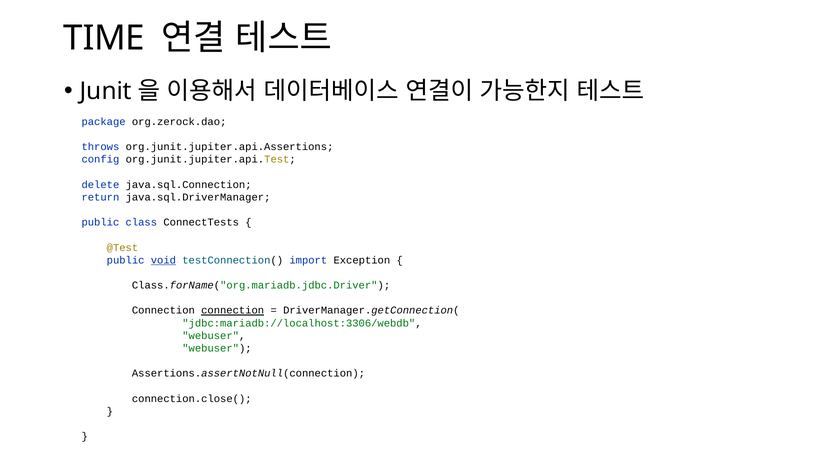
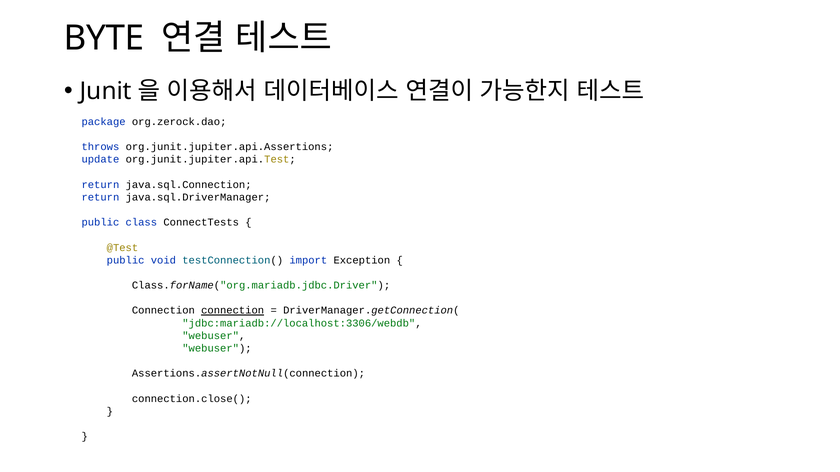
TIME: TIME -> BYTE (104, 38)
config: config -> update (100, 160)
delete: delete -> return (100, 185)
void underline: present -> none (163, 260)
